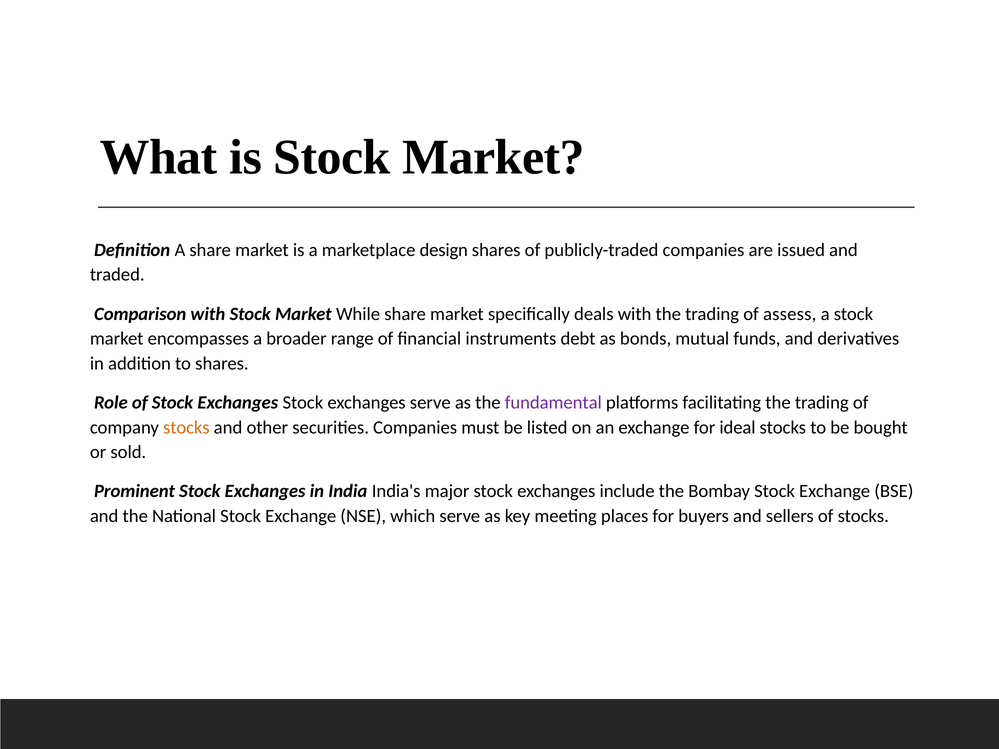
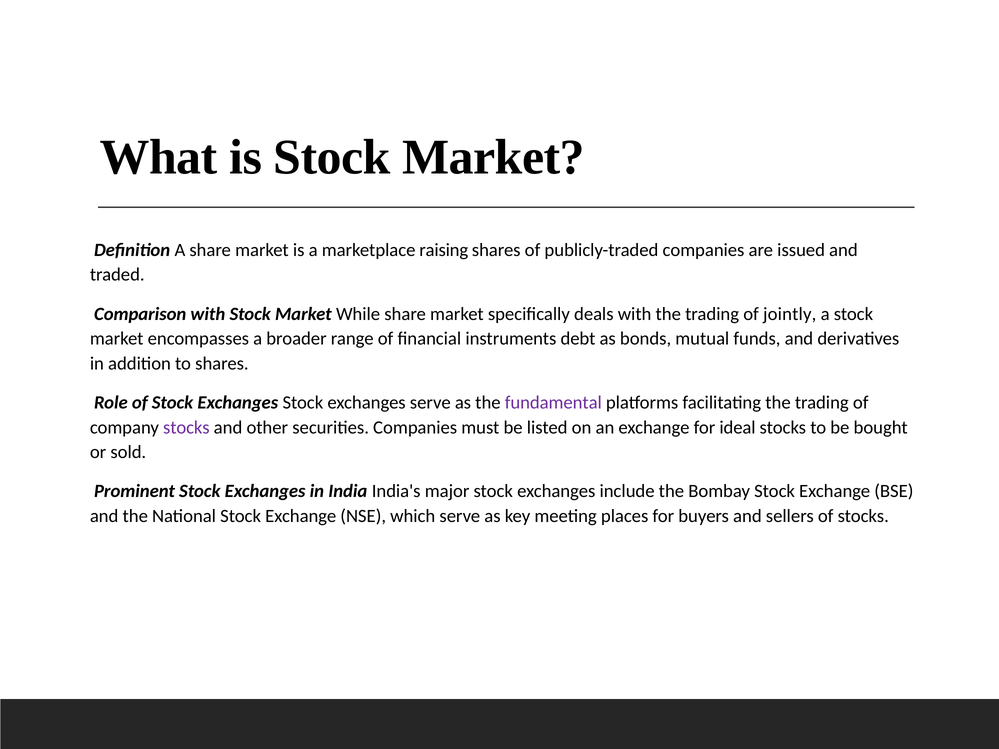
design: design -> raising (444, 250)
assess: assess -> jointly (790, 314)
stocks colour: orange -> purple (186, 427)
